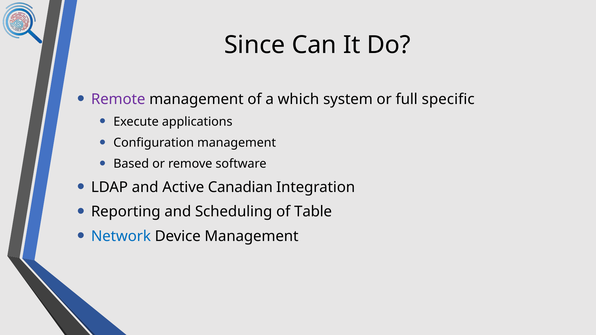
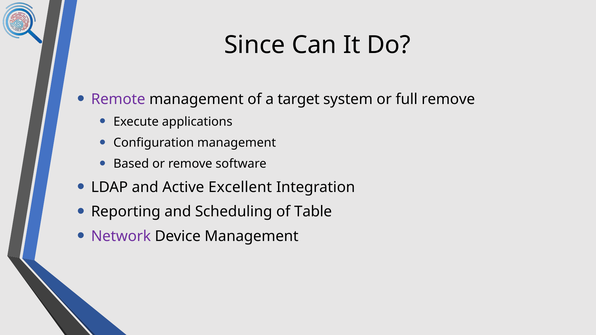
which: which -> target (299, 99)
full specific: specific -> remove (448, 99)
Canadian: Canadian -> Excellent (240, 187)
Network colour: blue -> purple (121, 236)
